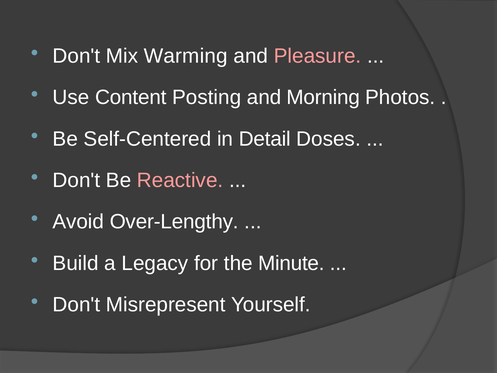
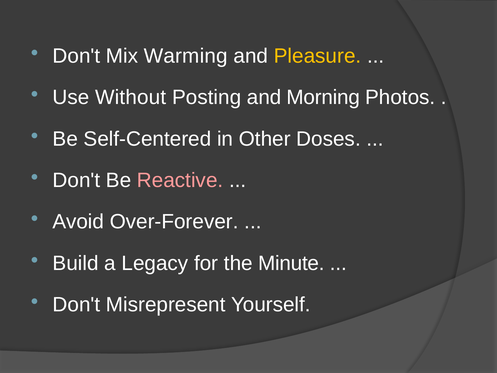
Pleasure colour: pink -> yellow (318, 56)
Content: Content -> Without (131, 97)
Detail: Detail -> Other (265, 139)
Over-Lengthy: Over-Lengthy -> Over-Forever (174, 222)
